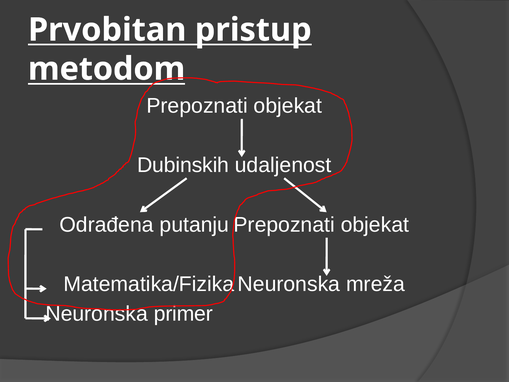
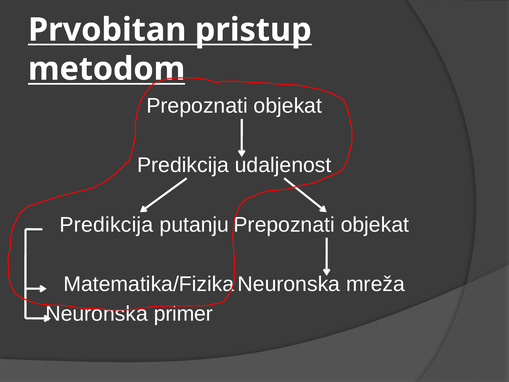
Dubinskih: Dubinskih -> Predikcija (183, 165)
Odrađena: Odrađena -> Predikcija (106, 225)
